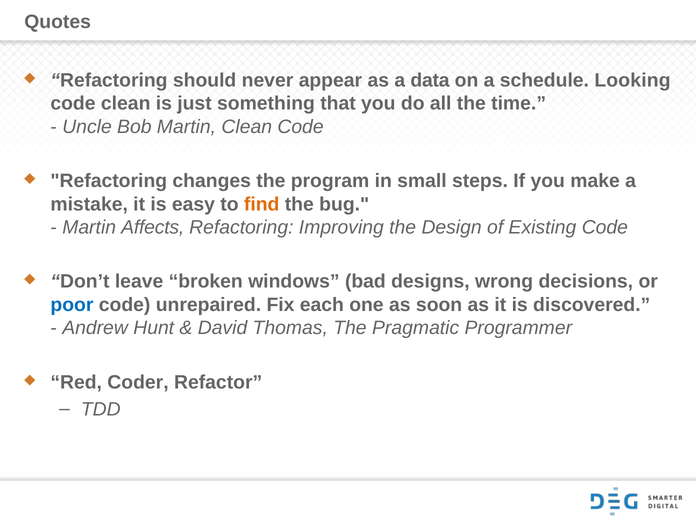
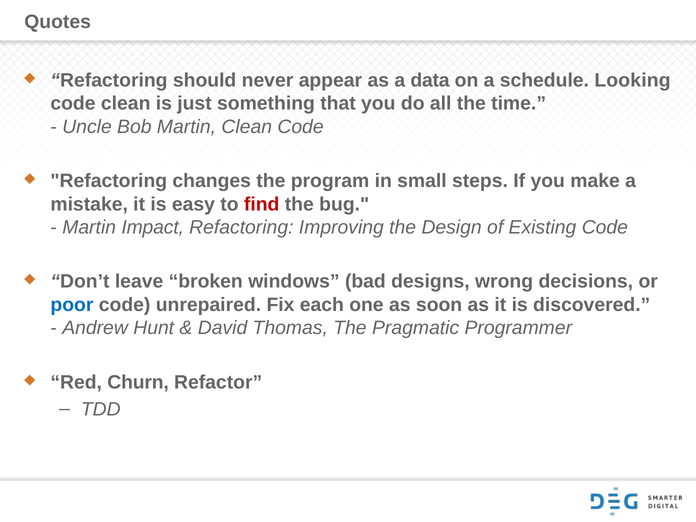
find colour: orange -> red (262, 204)
Affects: Affects -> Impact (153, 227)
Coder: Coder -> Churn (138, 382)
